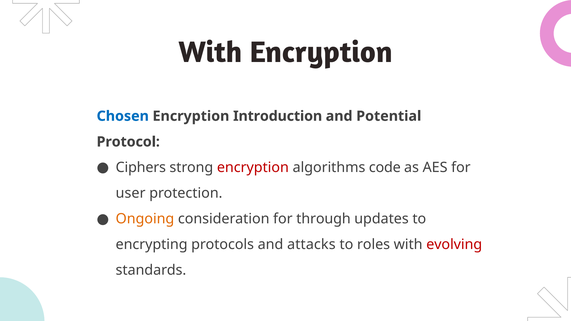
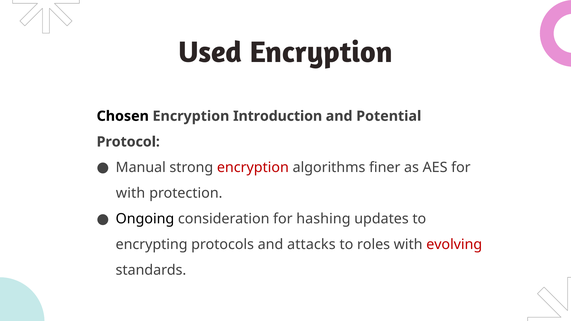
With: With -> Used (210, 52)
Chosen colour: blue -> black (123, 116)
Ciphers: Ciphers -> Manual (141, 168)
code: code -> finer (385, 168)
user: user -> with (131, 193)
Ongoing colour: orange -> black (145, 219)
through: through -> hashing (323, 219)
